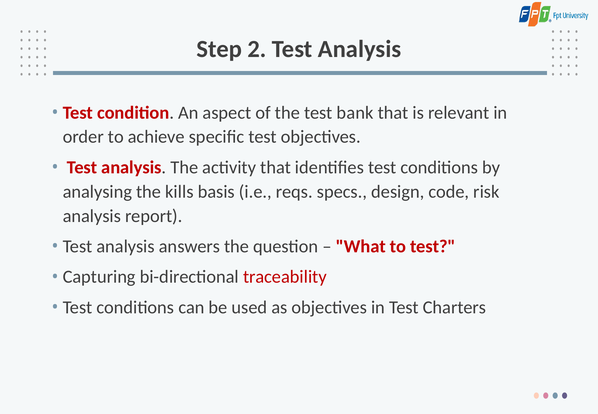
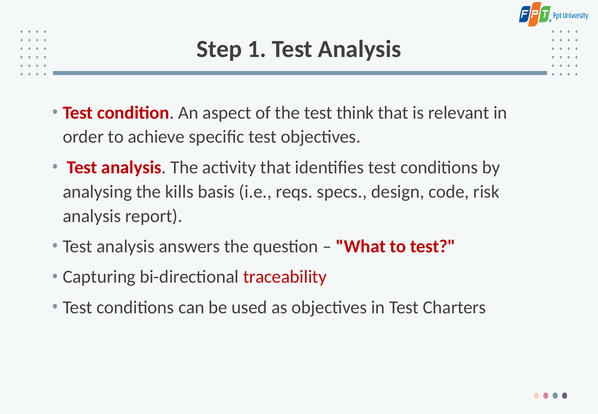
2: 2 -> 1 (257, 49)
bank: bank -> think (355, 113)
